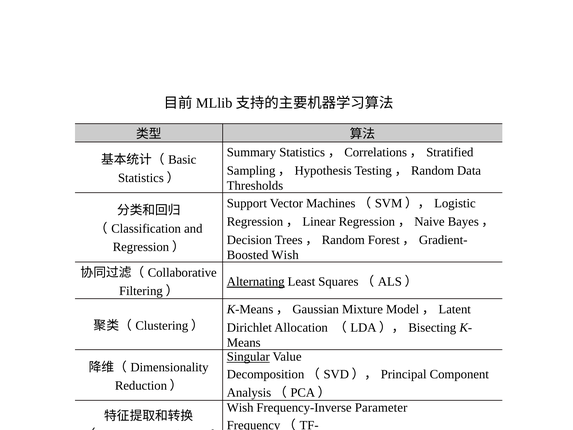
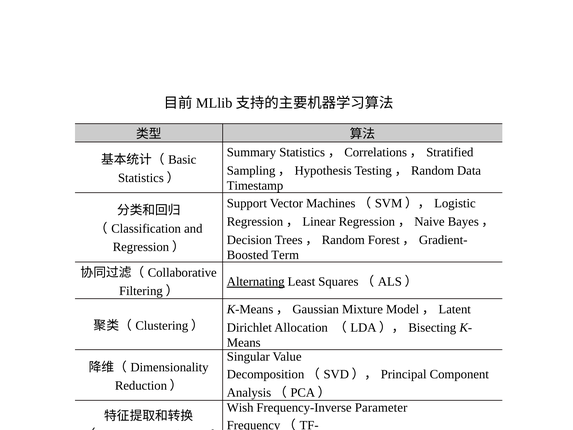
Thresholds: Thresholds -> Timestamp (255, 186)
Wish: Wish -> Term (285, 255)
Singular underline: present -> none (248, 357)
